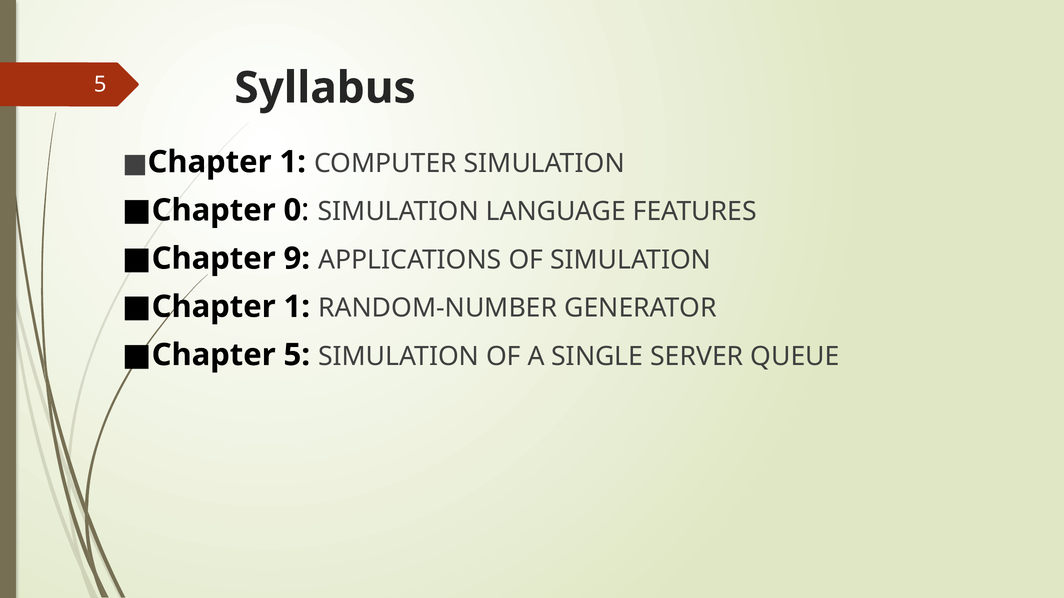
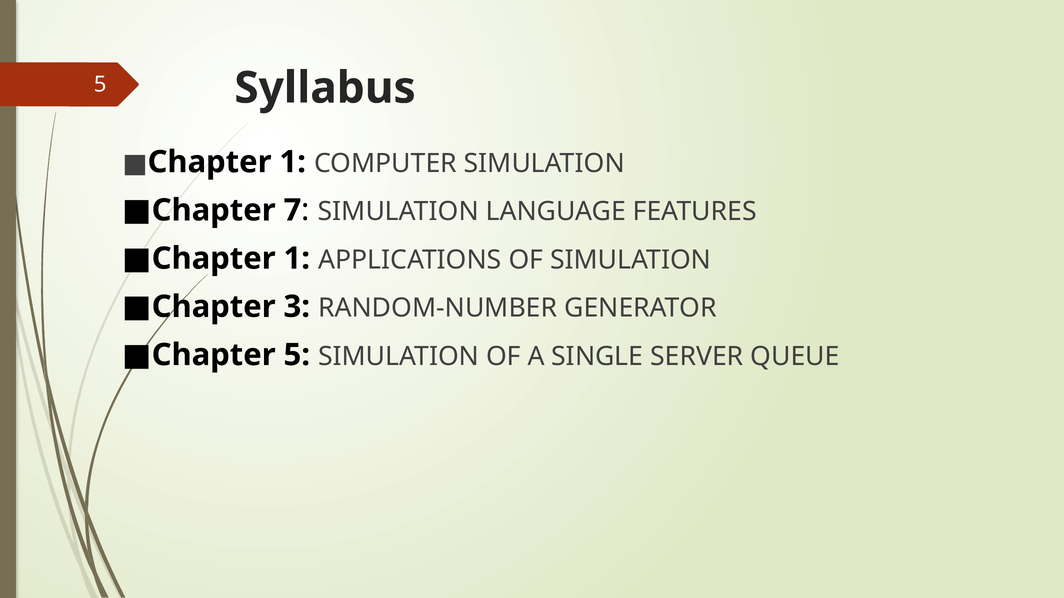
0: 0 -> 7 (292, 210)
9: 9 -> 1 (297, 259)
1: 1 -> 3 (297, 307)
